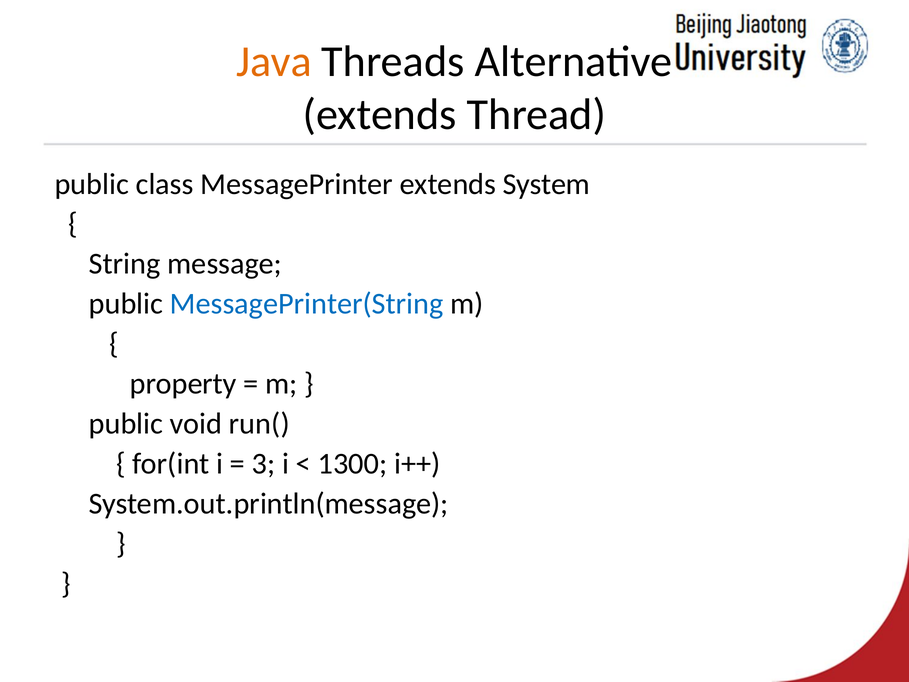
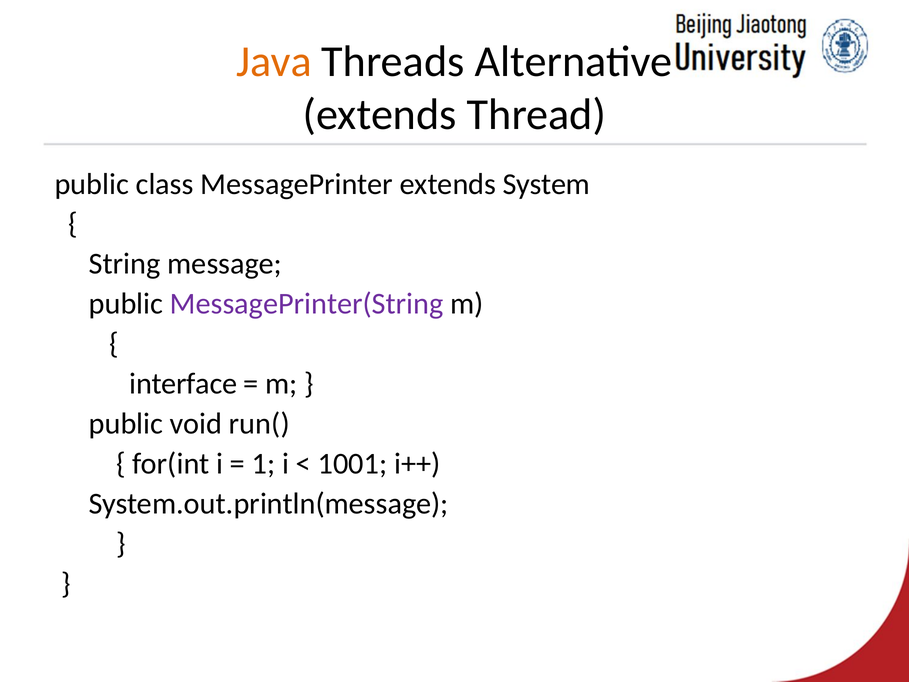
MessagePrinter(String colour: blue -> purple (307, 304)
property: property -> interface (183, 384)
3: 3 -> 1 (264, 464)
1300: 1300 -> 1001 (353, 464)
